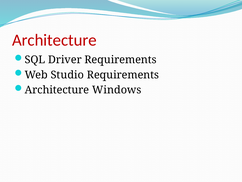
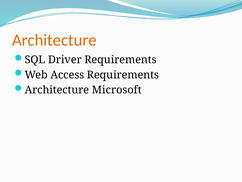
Architecture colour: red -> orange (54, 40)
Studio: Studio -> Access (67, 75)
Windows: Windows -> Microsoft (117, 90)
